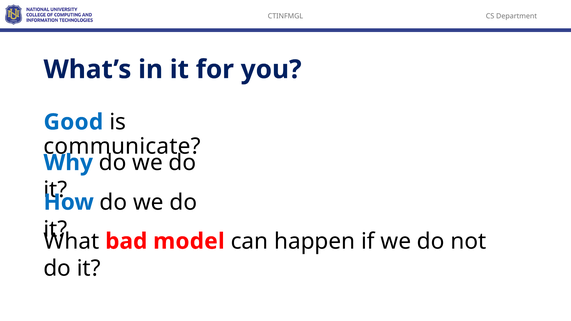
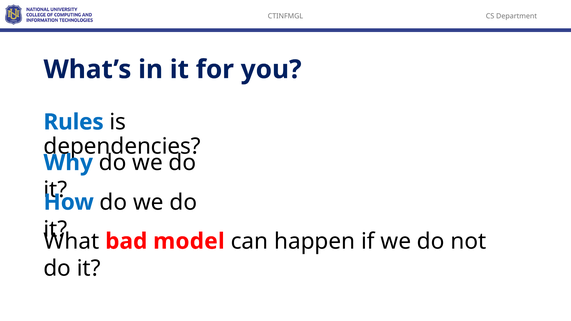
Good: Good -> Rules (74, 122)
communicate: communicate -> dependencies (122, 147)
